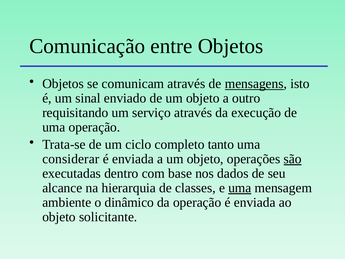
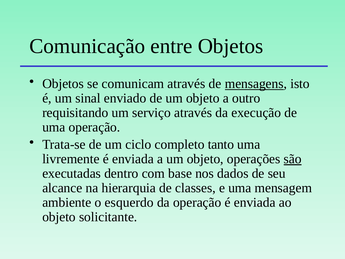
considerar: considerar -> livremente (71, 159)
uma underline: present -> none (240, 188)
dinâmico: dinâmico -> esquerdo (129, 202)
